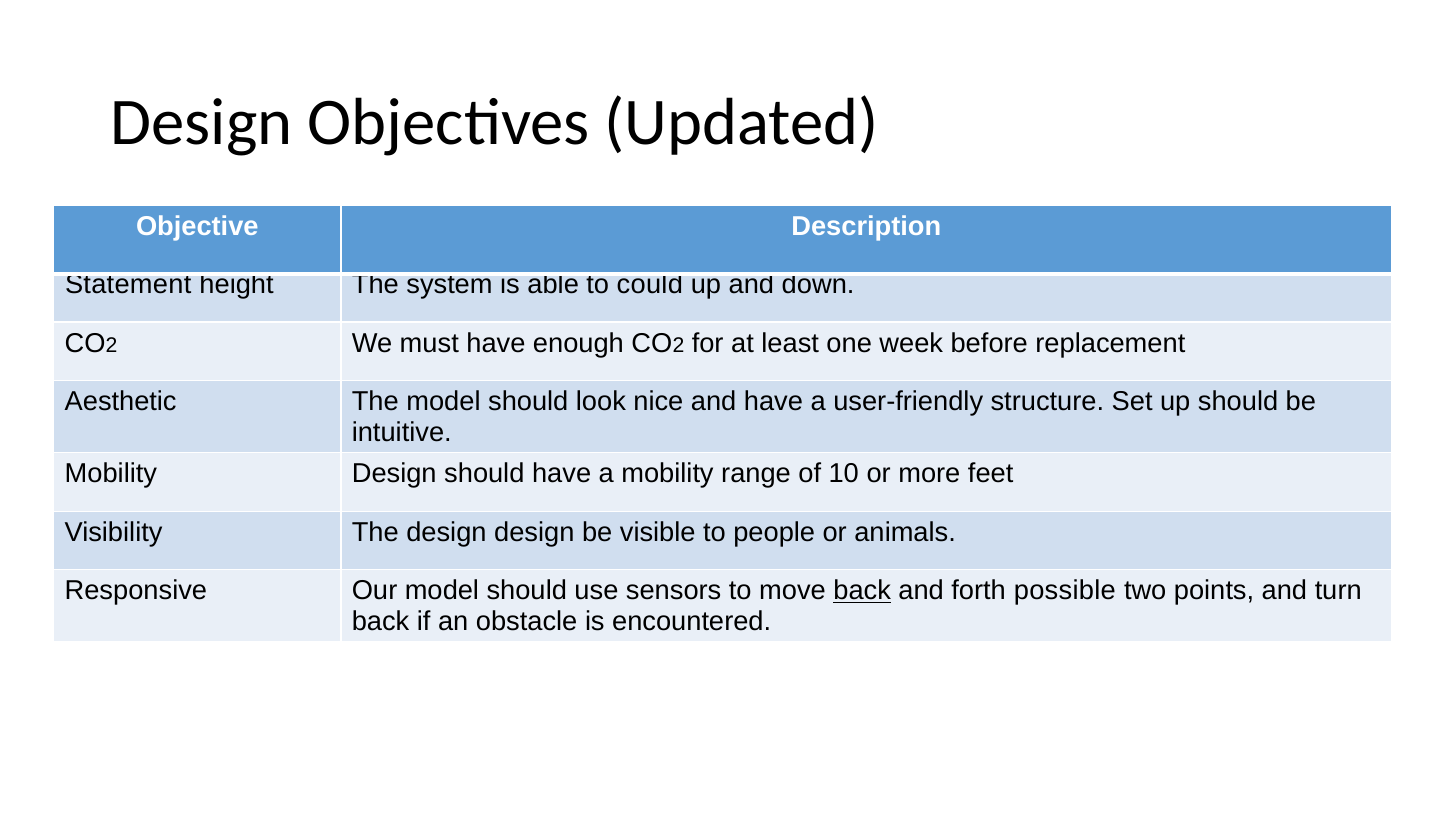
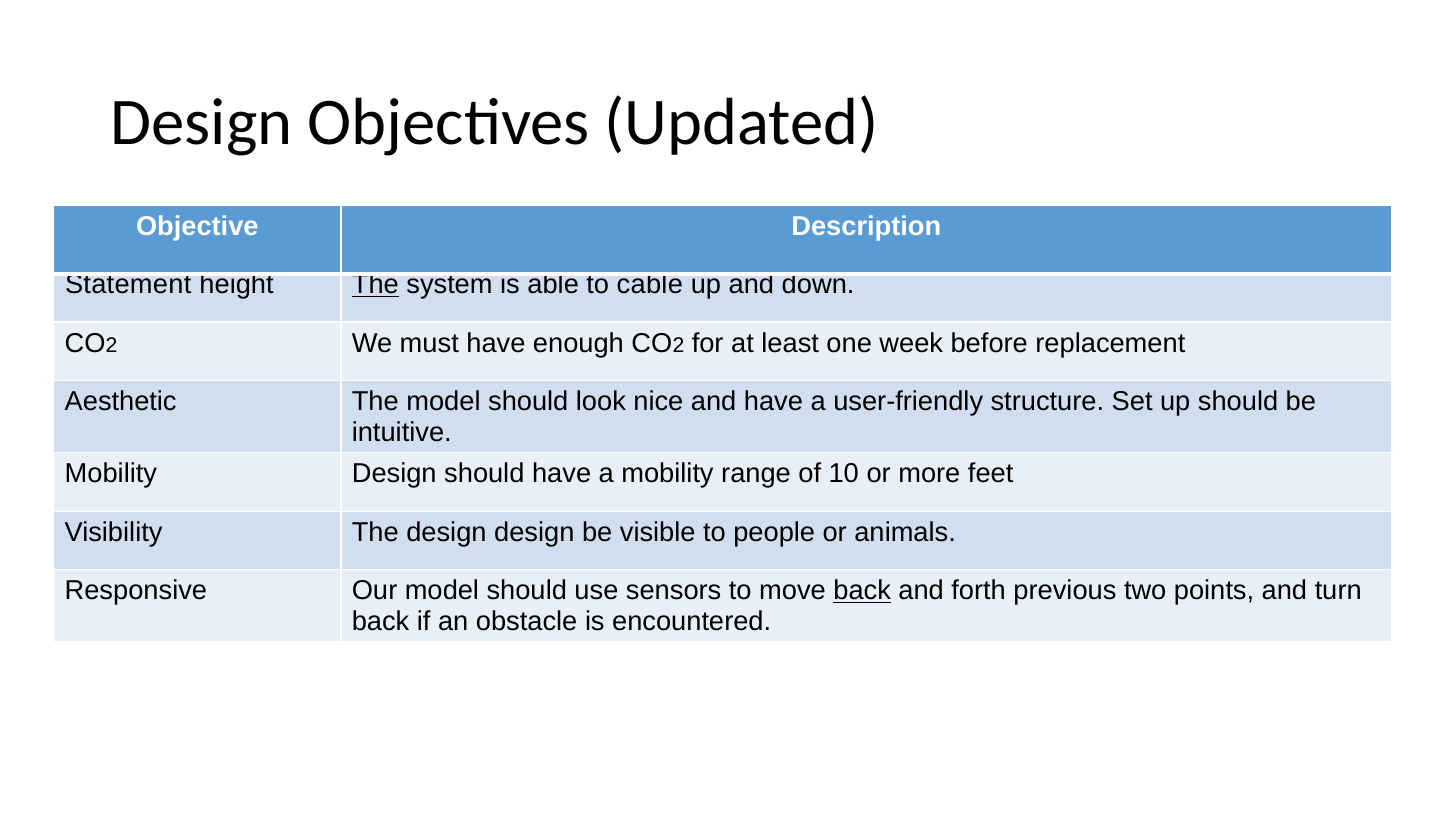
The underline: none -> present (375, 285)
could: could -> cable (650, 285)
possible: possible -> previous (1065, 591)
